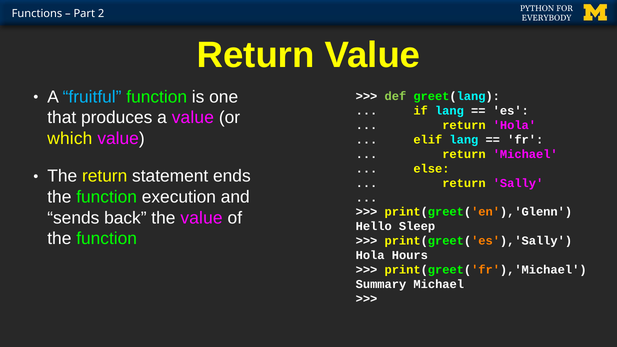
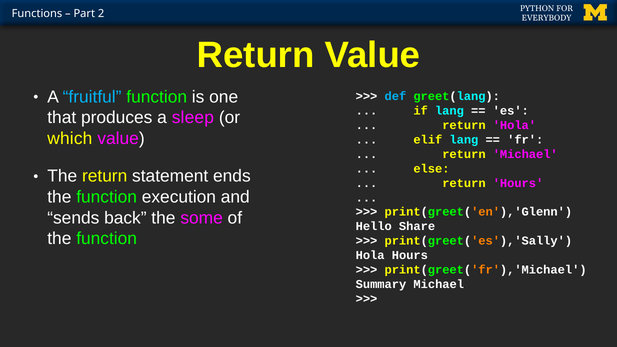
def colour: light green -> light blue (395, 96)
a value: value -> sleep (193, 118)
return Sally: Sally -> Hours (518, 183)
the value: value -> some (202, 218)
Sleep: Sleep -> Share (417, 227)
